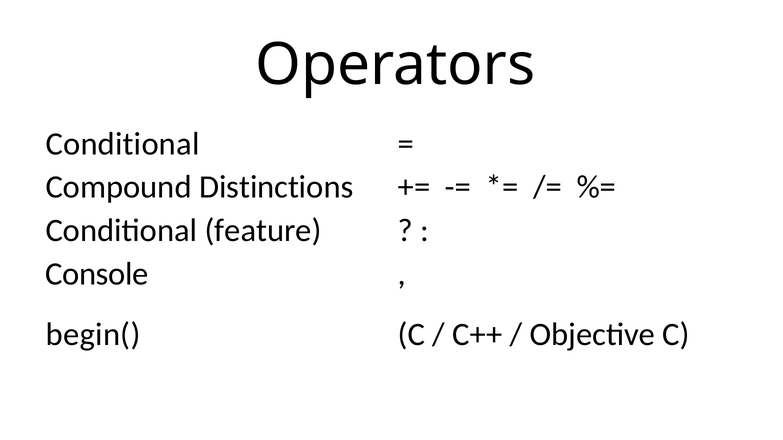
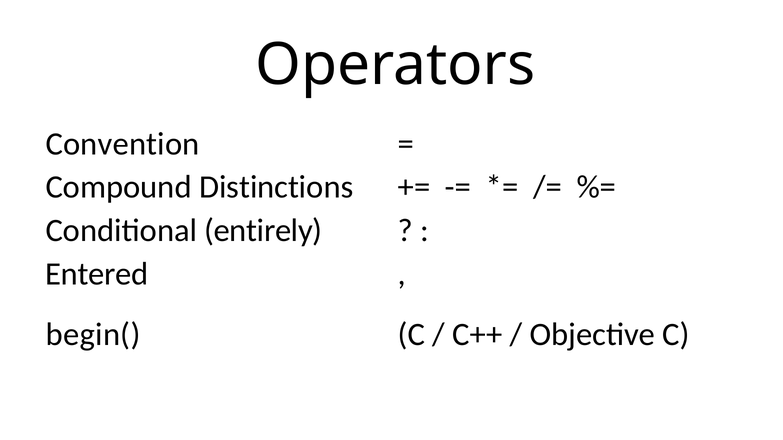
Conditional: Conditional -> Convention (123, 144)
feature: feature -> entirely (263, 231)
Console: Console -> Entered (97, 274)
